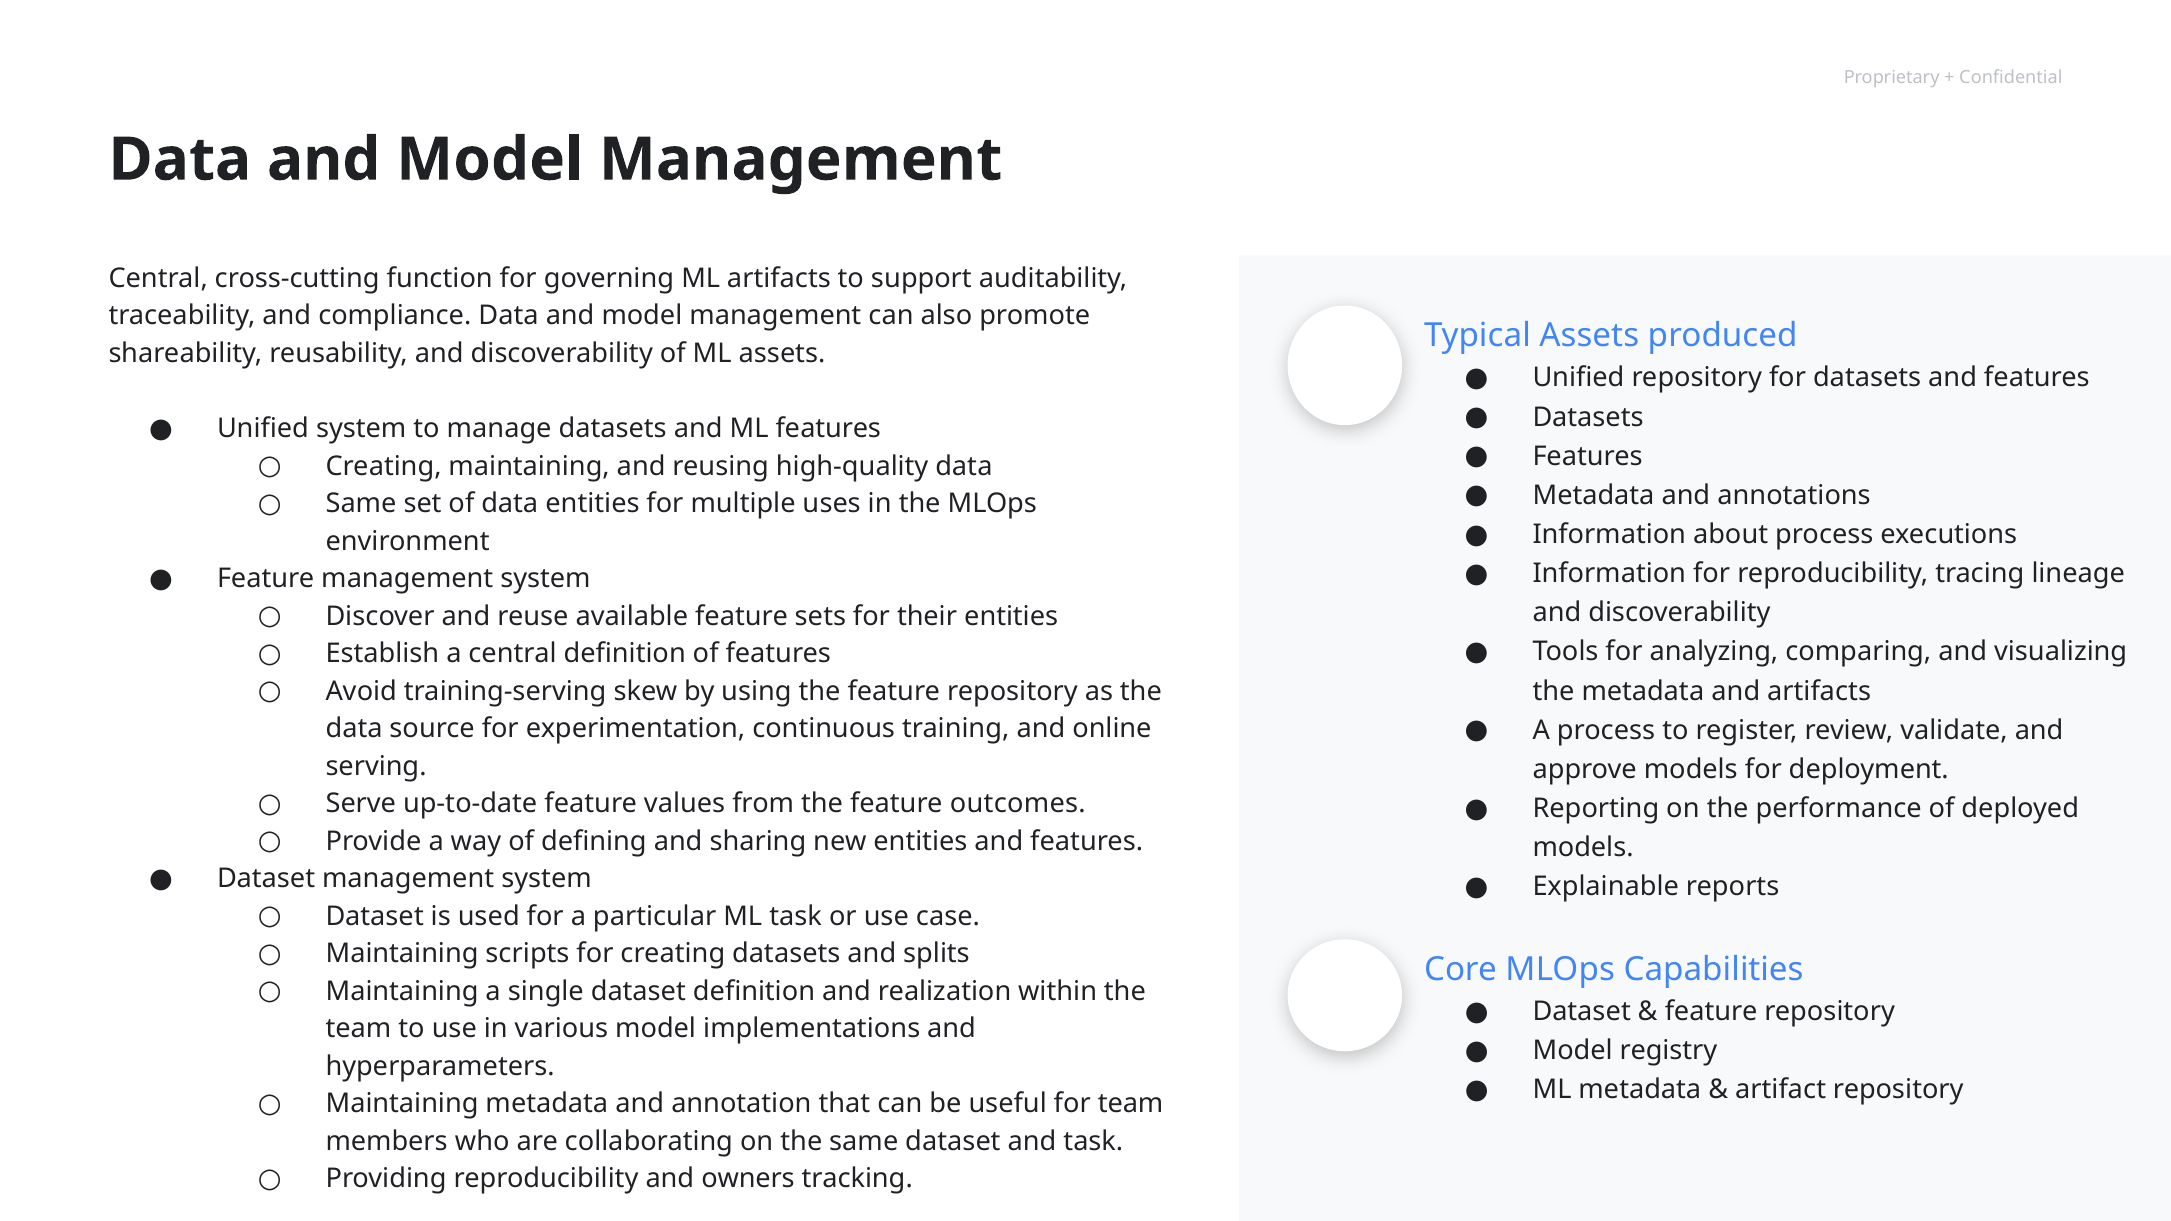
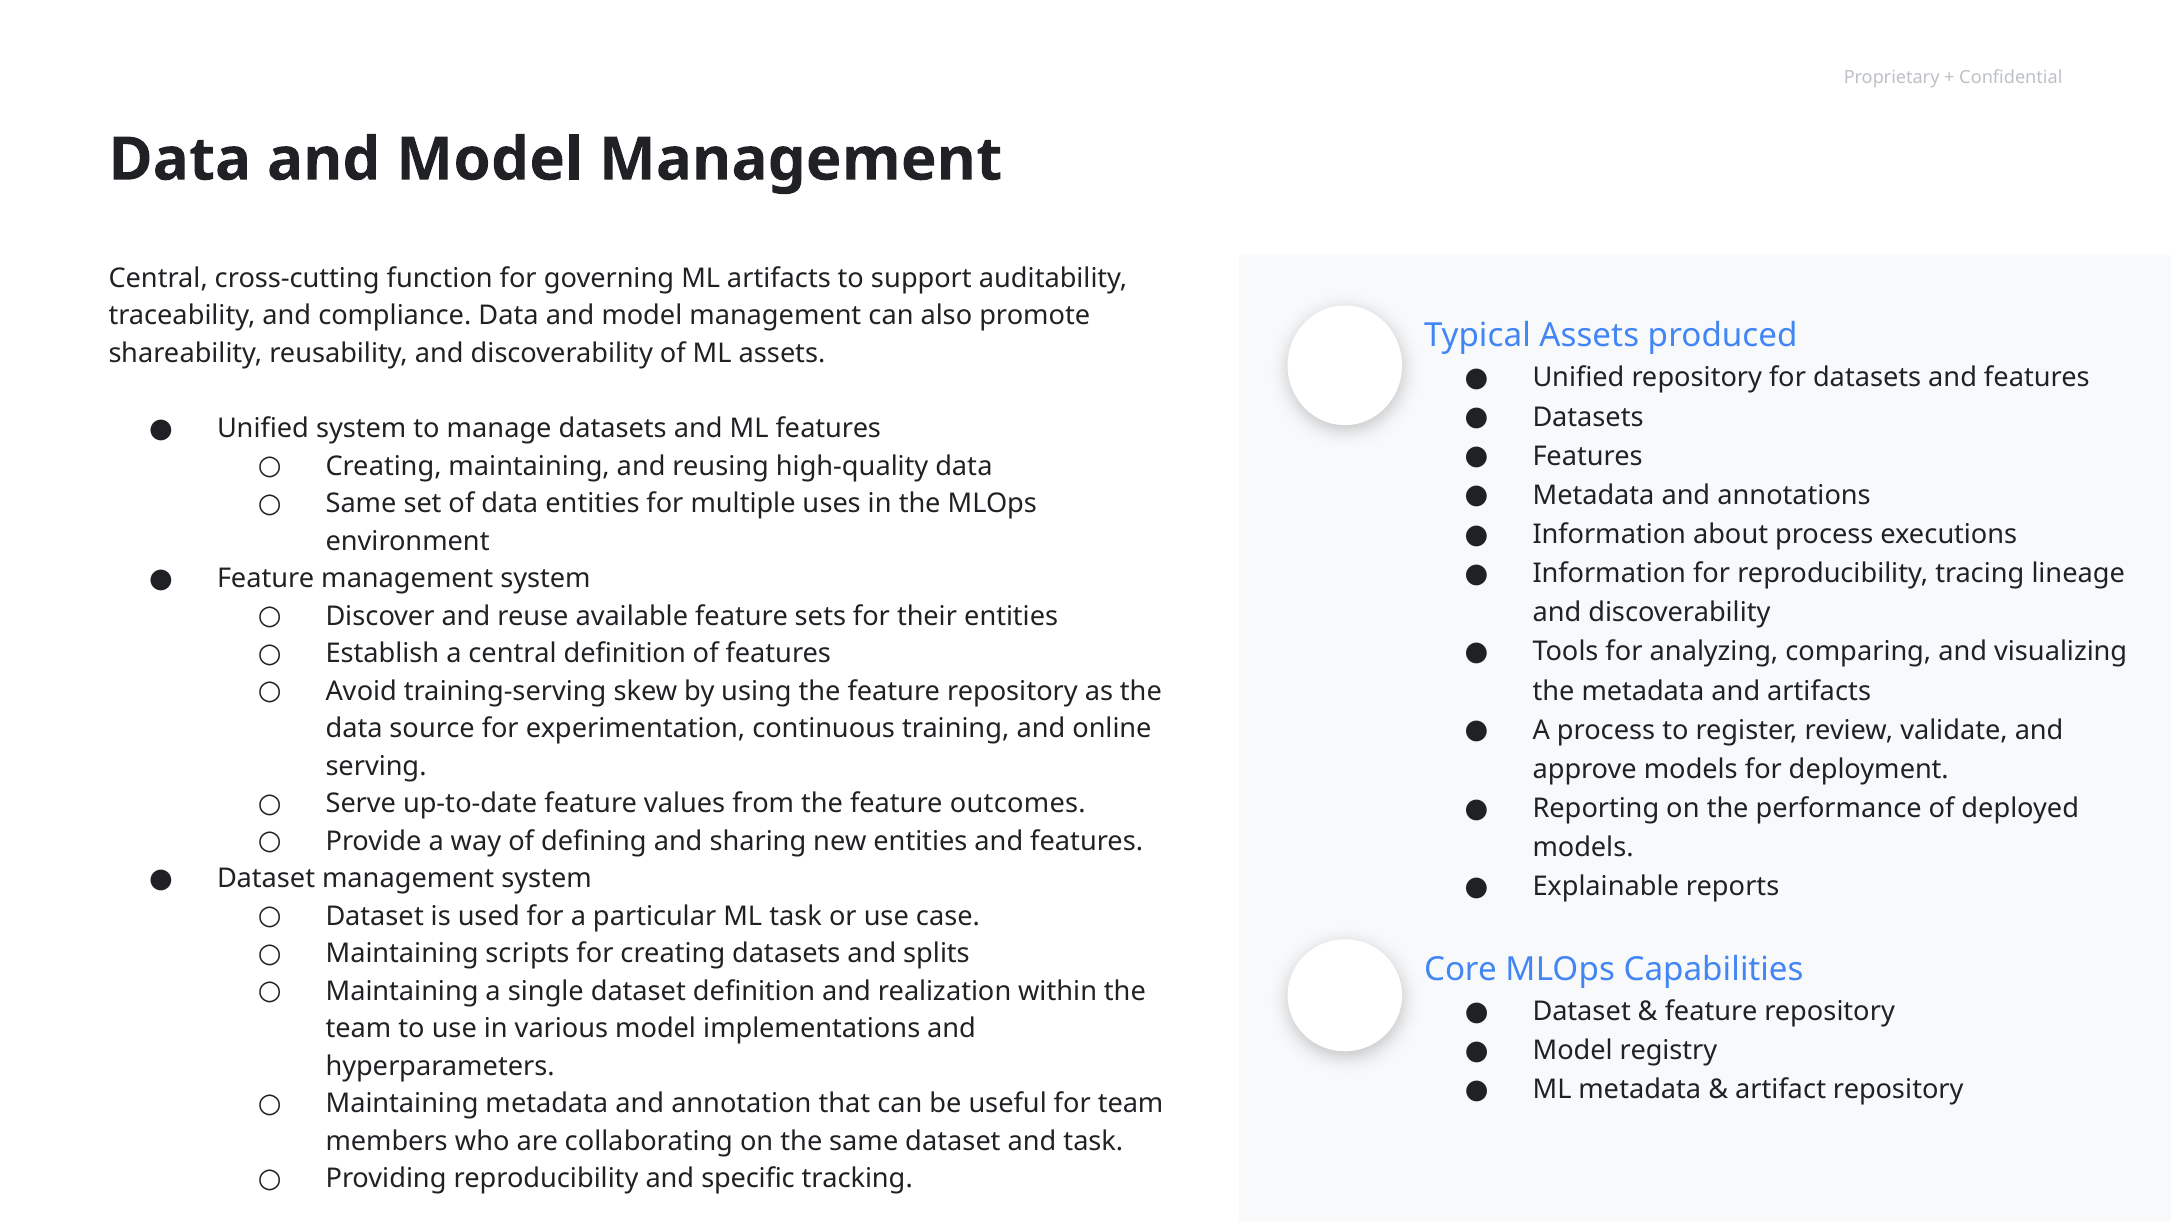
owners: owners -> specific (748, 1179)
